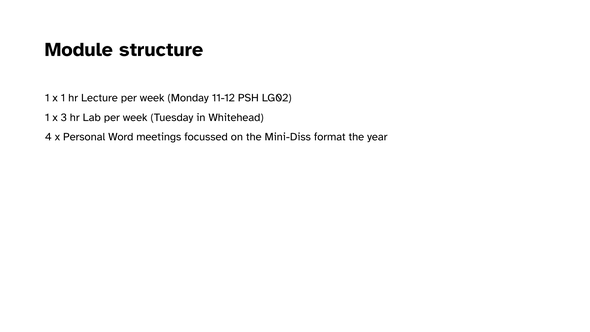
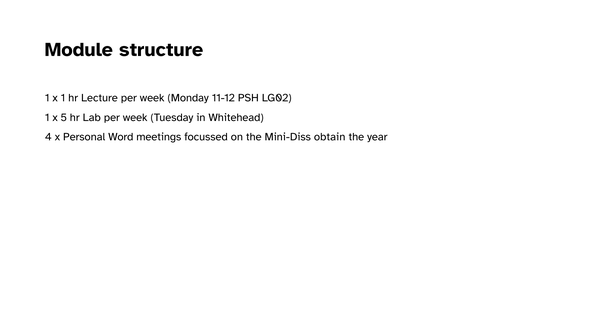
3: 3 -> 5 (64, 117)
format: format -> obtain (330, 137)
